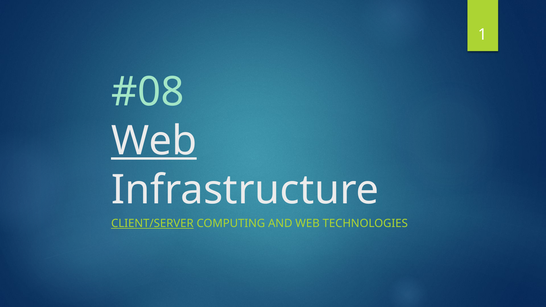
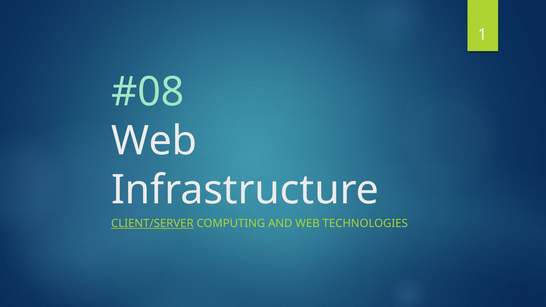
Web underline: present -> none (154, 141)
